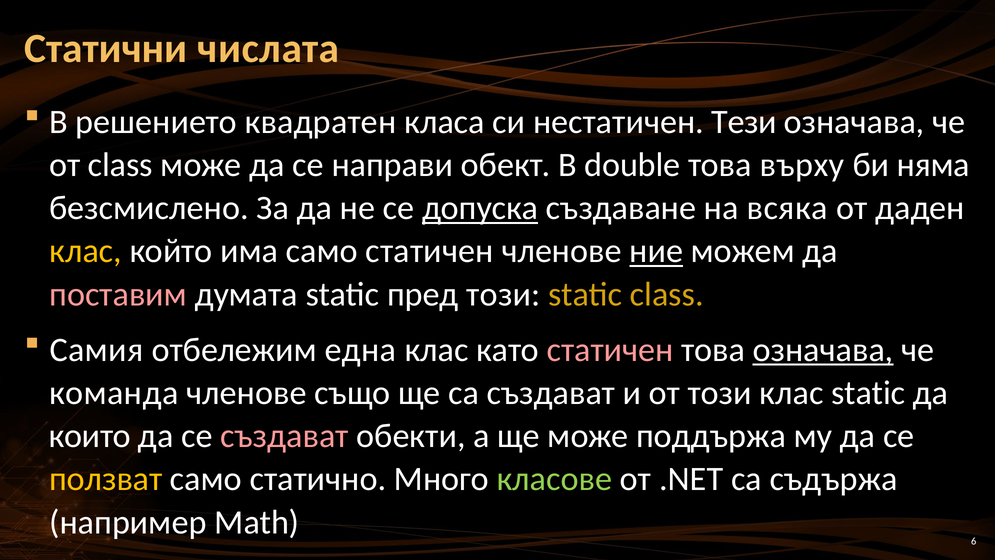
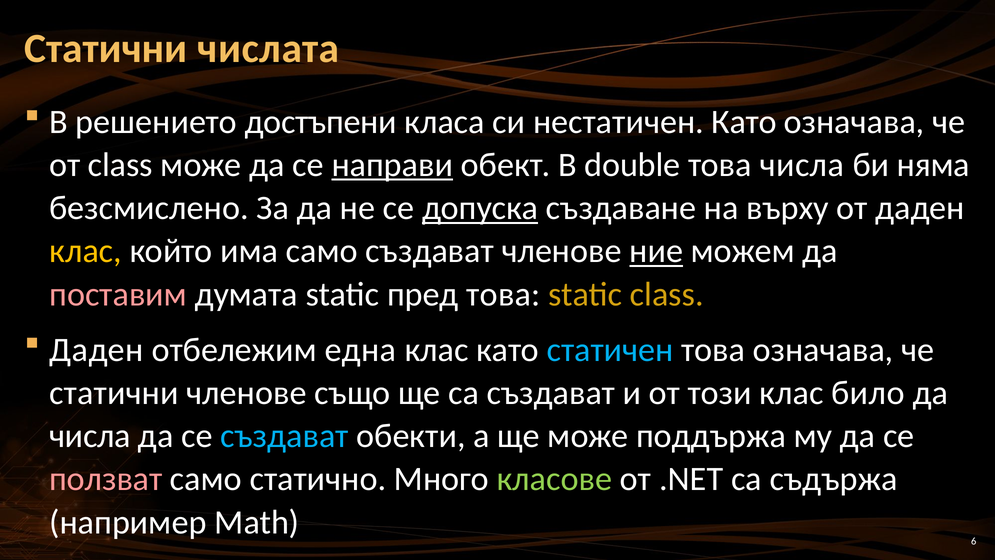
квадратен: квадратен -> достъпени (321, 122)
нестатичен Тези: Тези -> Като (744, 122)
направи underline: none -> present (392, 165)
това върху: върху -> числа (802, 165)
всяка: всяка -> върху (788, 208)
само статичен: статичен -> създават (430, 251)
пред този: този -> това (503, 294)
Самия: Самия -> Даден (97, 350)
статичен colour: pink -> light blue (610, 350)
означава underline: present -> none (823, 350)
команда: команда -> статични (114, 393)
клас static: static -> било (868, 393)
които: които -> числа (90, 436)
създават colour: pink -> light blue (284, 436)
ползват colour: yellow -> pink (106, 479)
